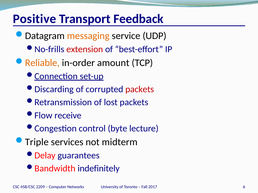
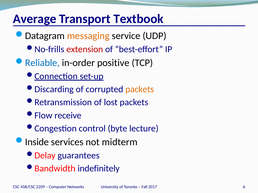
Positive: Positive -> Average (35, 19)
Feedback: Feedback -> Textbook (138, 19)
Reliable colour: orange -> blue (42, 63)
amount: amount -> positive (113, 63)
packets colour: red -> orange (140, 90)
Triple: Triple -> Inside (37, 142)
